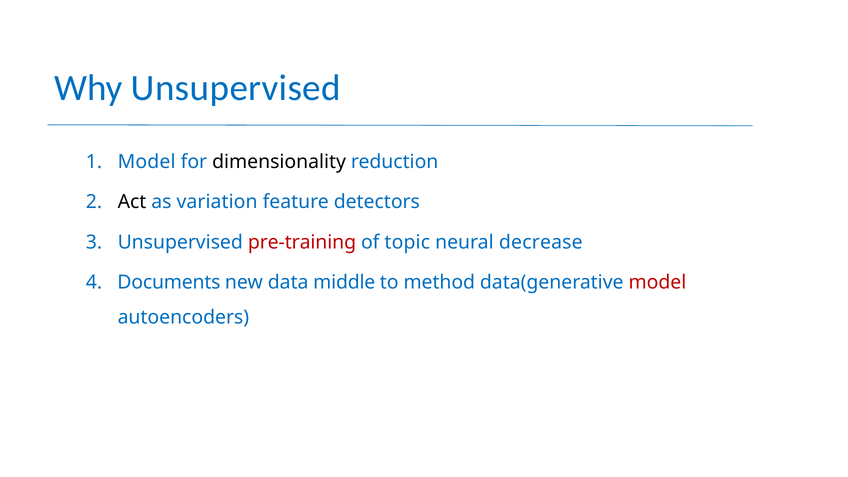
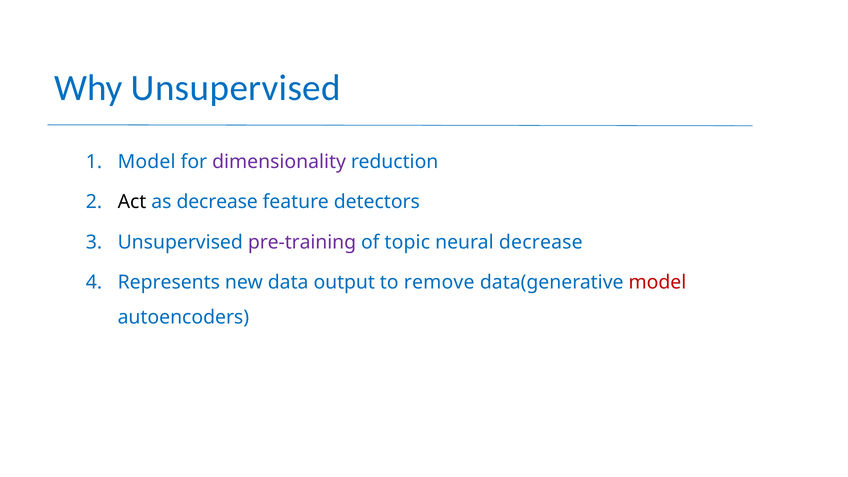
dimensionality colour: black -> purple (279, 162)
as variation: variation -> decrease (217, 202)
pre-training colour: red -> purple (302, 242)
Documents: Documents -> Represents (169, 283)
middle: middle -> output (344, 283)
method: method -> remove (439, 283)
